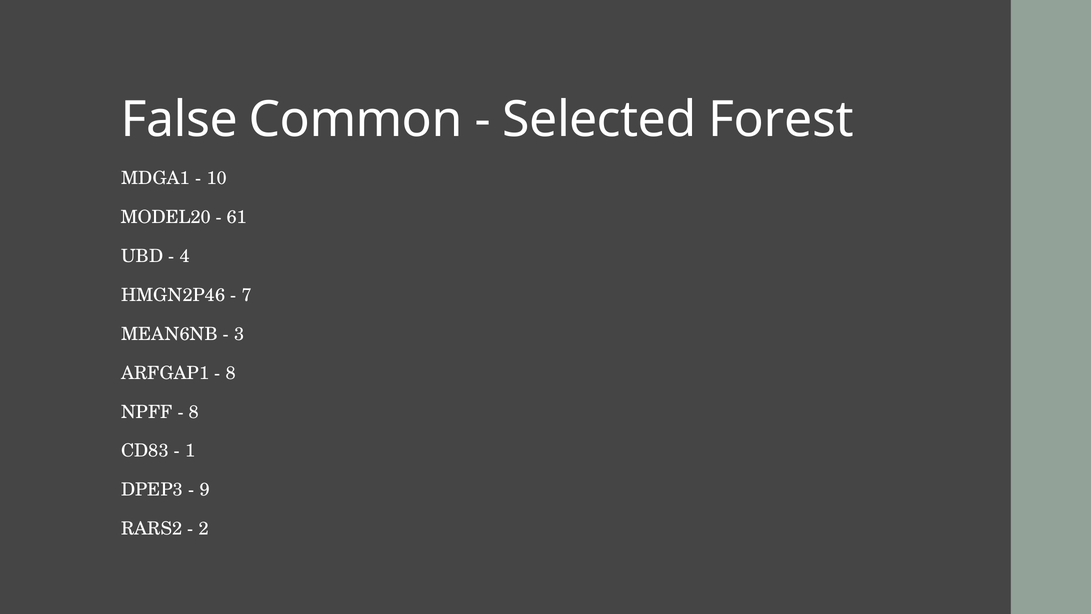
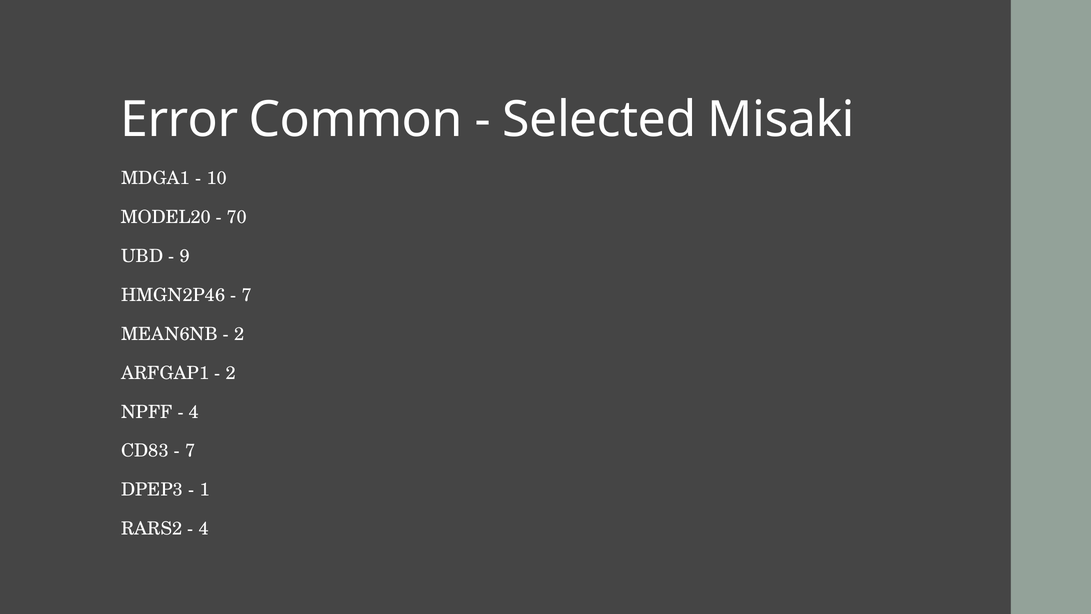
False: False -> Error (179, 120)
Forest: Forest -> Misaki (781, 120)
61: 61 -> 70 (237, 217)
4: 4 -> 9 (185, 256)
3: 3 -> 2 (239, 334)
8: 8 -> 2 (231, 373)
8: 8 -> 4 (194, 412)
1: 1 -> 7 (190, 451)
9: 9 -> 1 (205, 490)
2: 2 -> 4 (204, 529)
